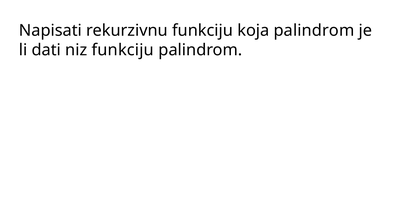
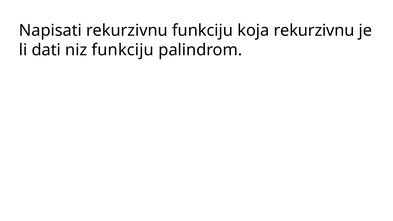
koja palindrom: palindrom -> rekurzivnu (314, 30)
